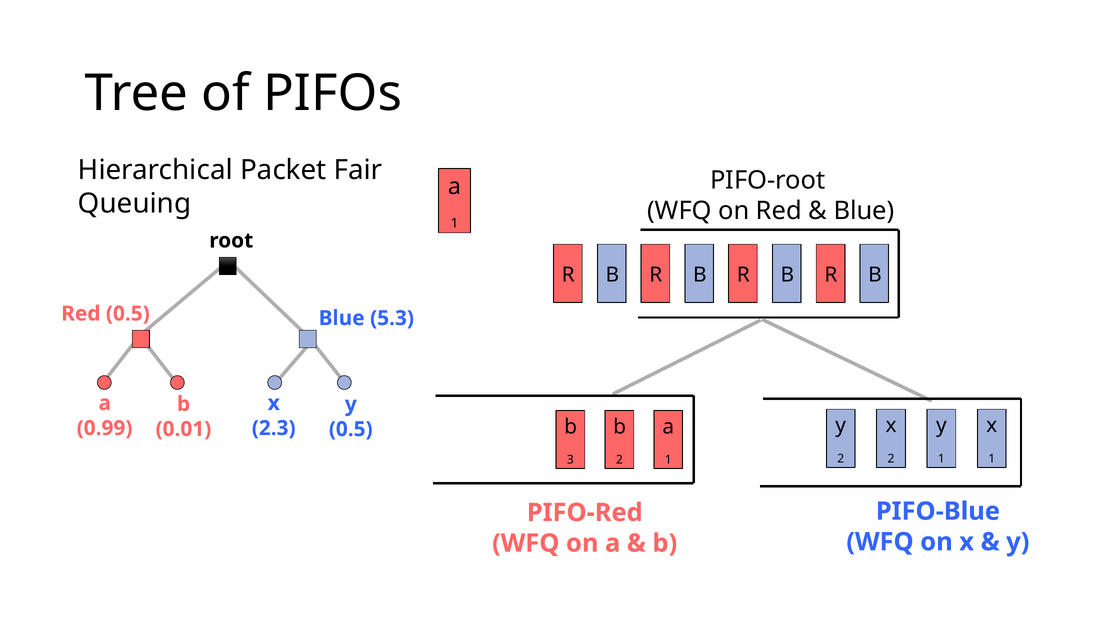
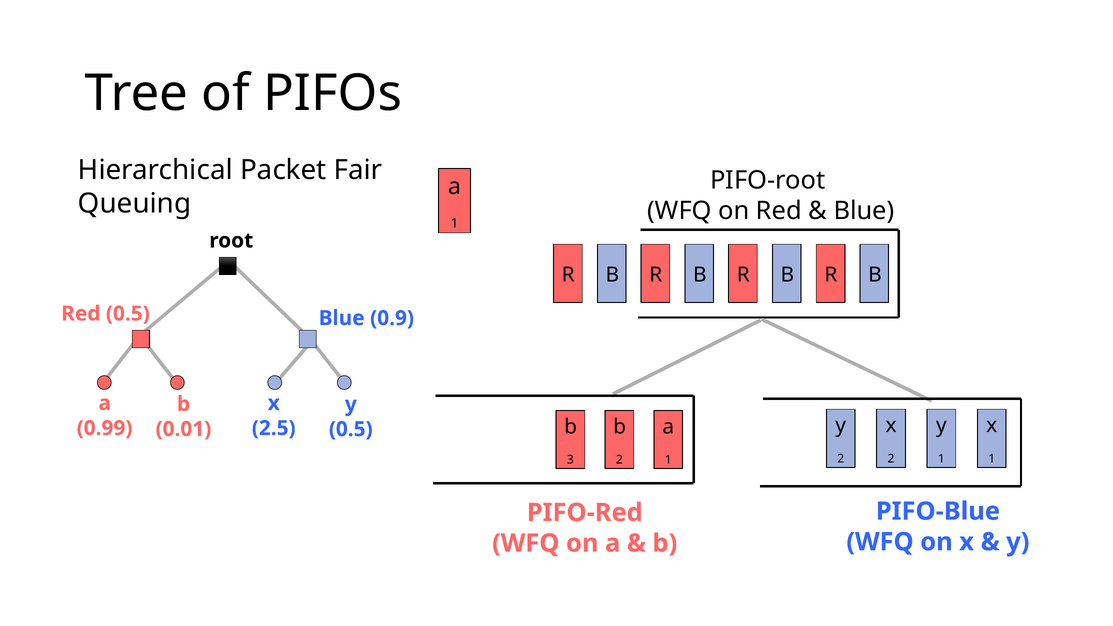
5.3: 5.3 -> 0.9 (392, 318)
2.3: 2.3 -> 2.5 (274, 428)
